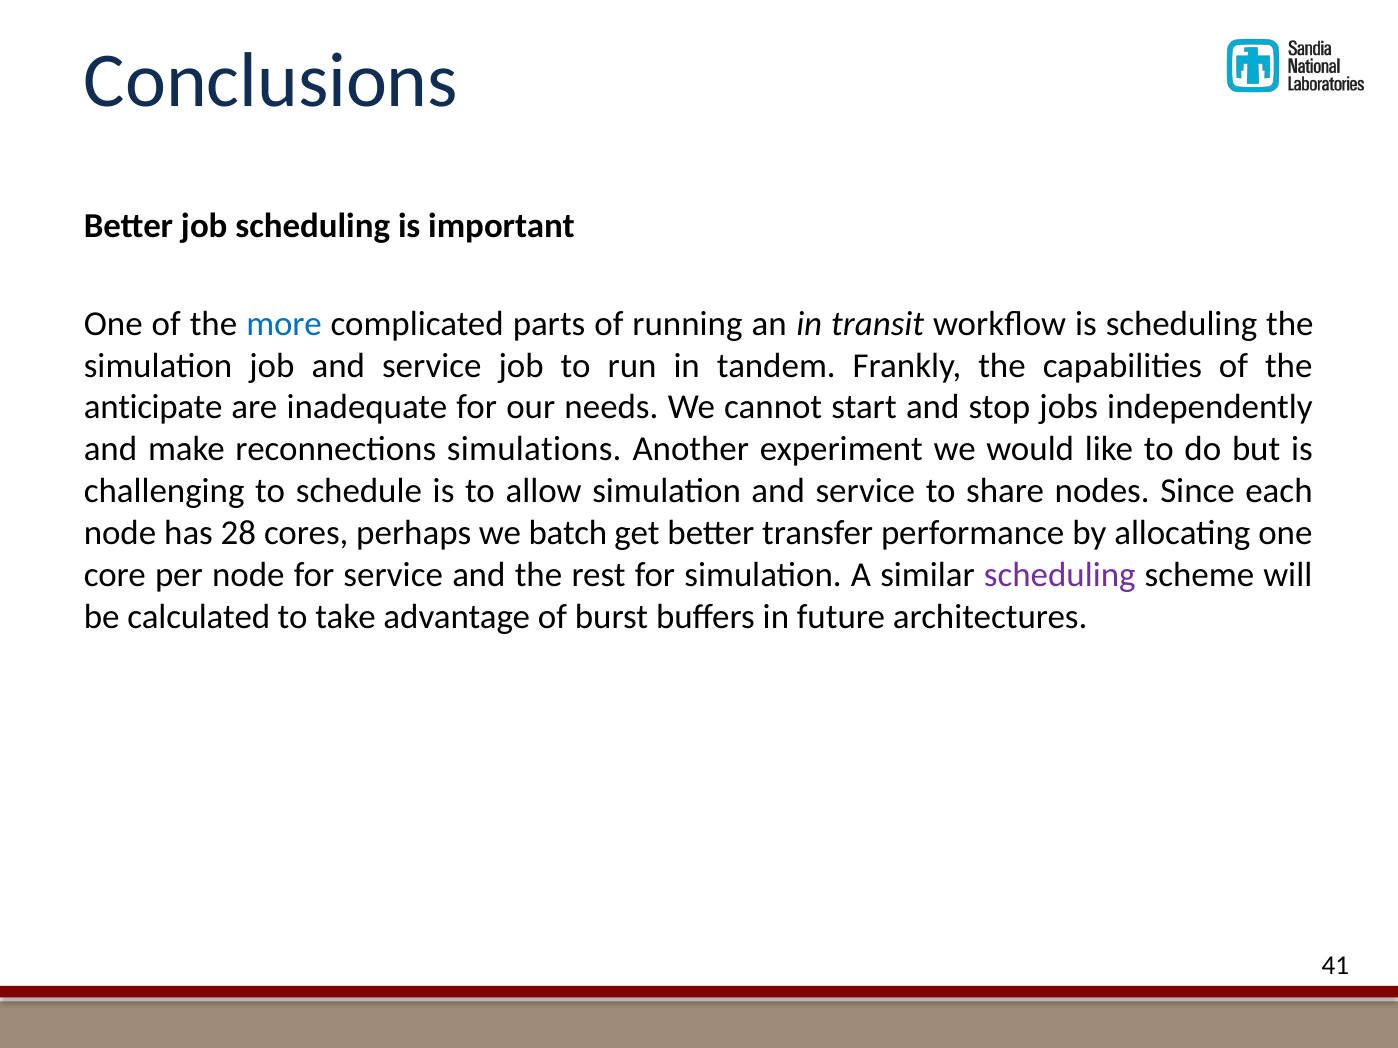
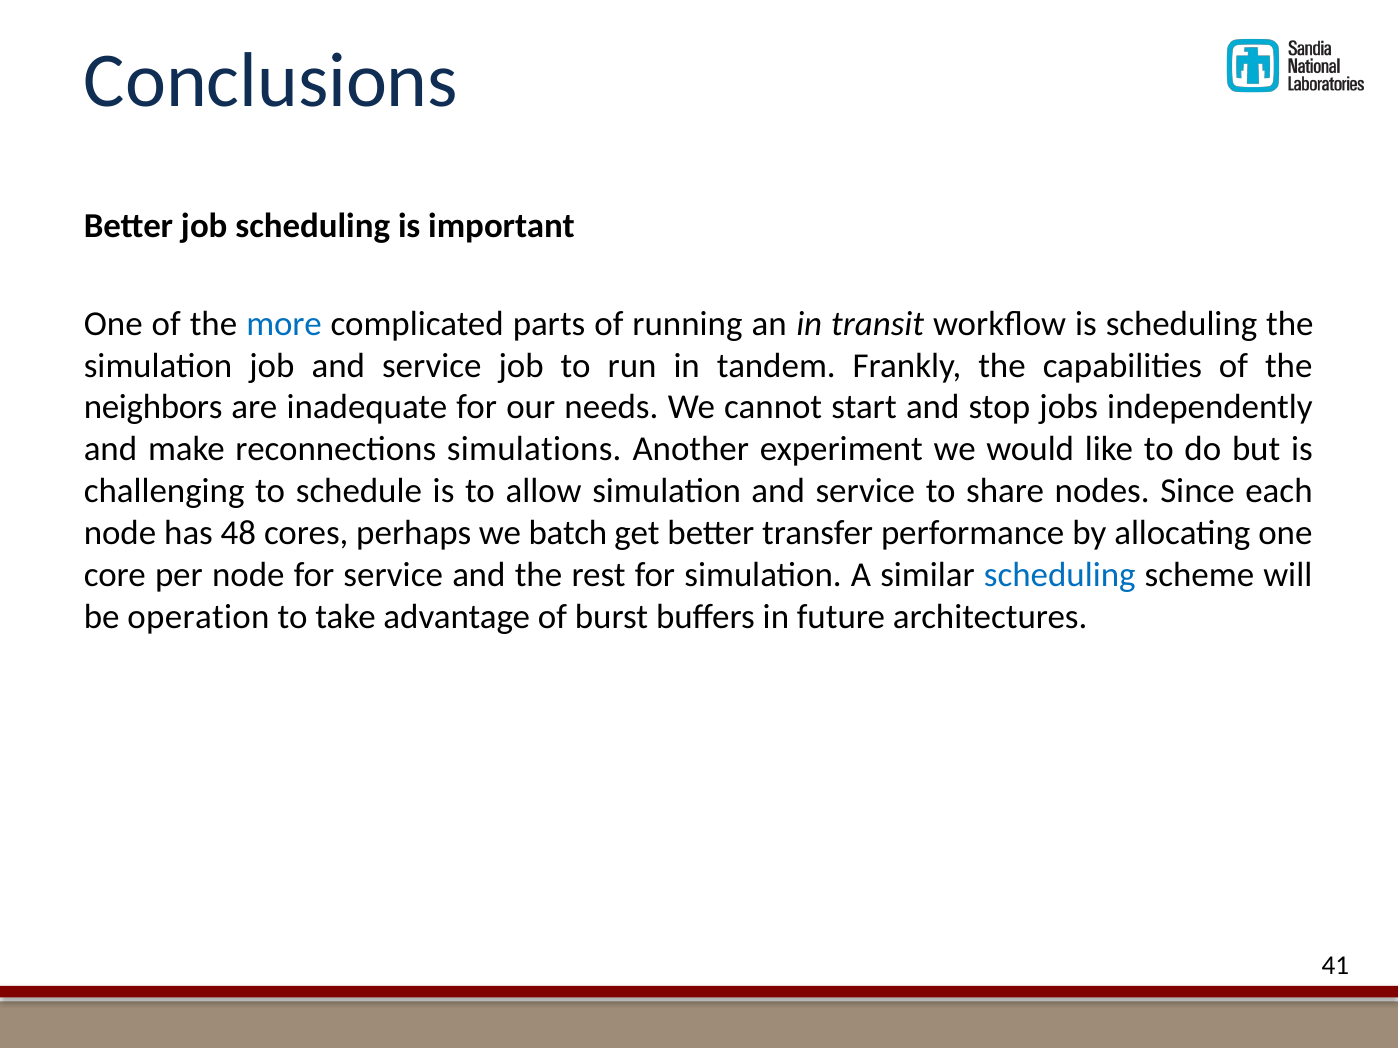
anticipate: anticipate -> neighbors (153, 408)
28: 28 -> 48 (238, 533)
scheduling colour: purple -> blue (1060, 575)
calculated: calculated -> operation (199, 617)
